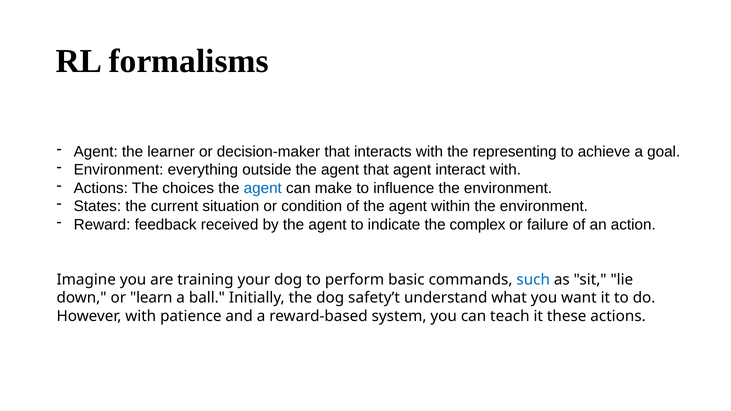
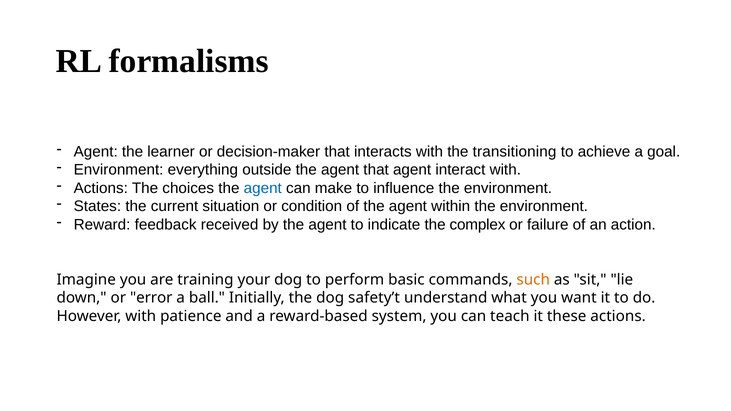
representing: representing -> transitioning (515, 152)
such colour: blue -> orange (533, 280)
learn: learn -> error (151, 298)
